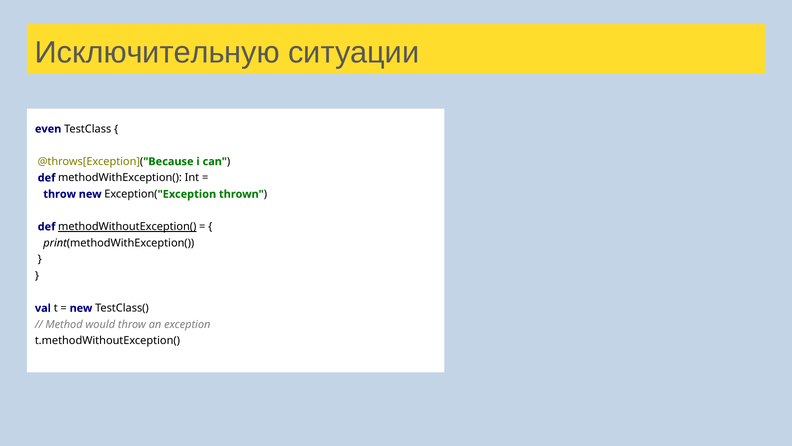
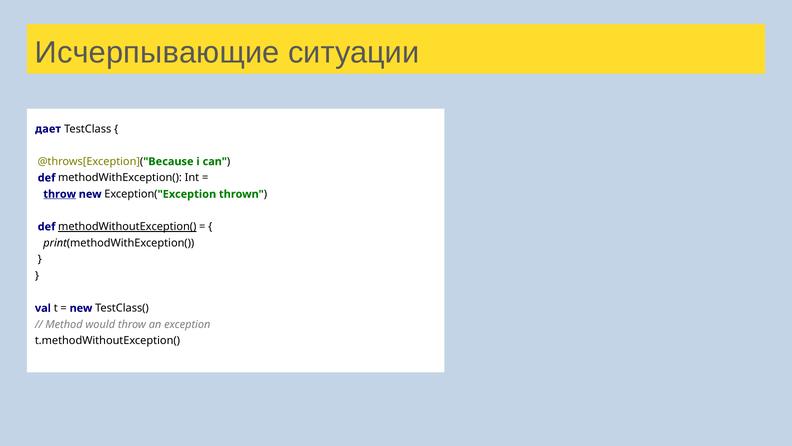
Исключительную: Исключительную -> Исчерпывающие (157, 53)
even: even -> дает (48, 129)
throw underline: none -> present (60, 194)
